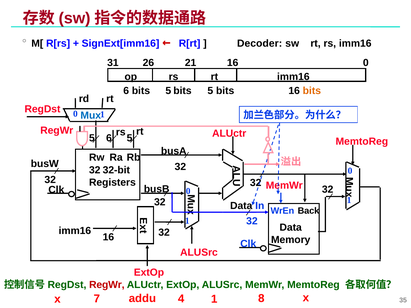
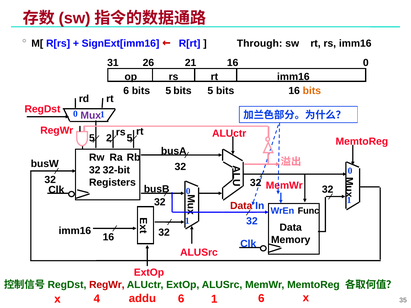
Decoder: Decoder -> Through (260, 43)
Mux colour: blue -> purple (91, 116)
5 6: 6 -> 2 (109, 138)
Data colour: black -> red (241, 206)
Back: Back -> Func (308, 211)
7: 7 -> 4 (97, 299)
addu 4: 4 -> 6 (181, 299)
1 8: 8 -> 6 (261, 299)
